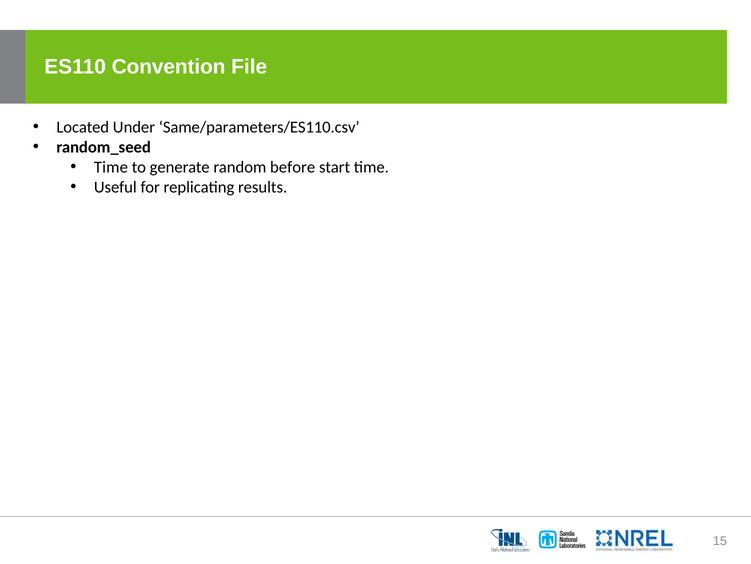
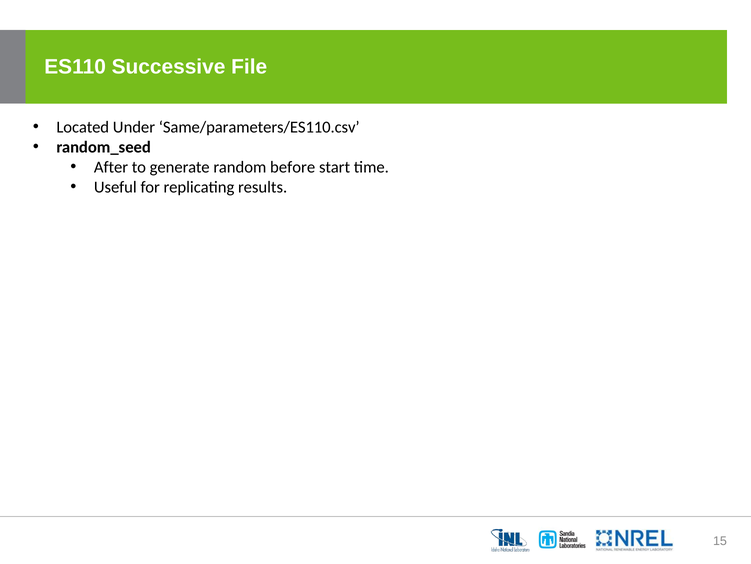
Convention: Convention -> Successive (169, 67)
Time: Time -> After (111, 167)
